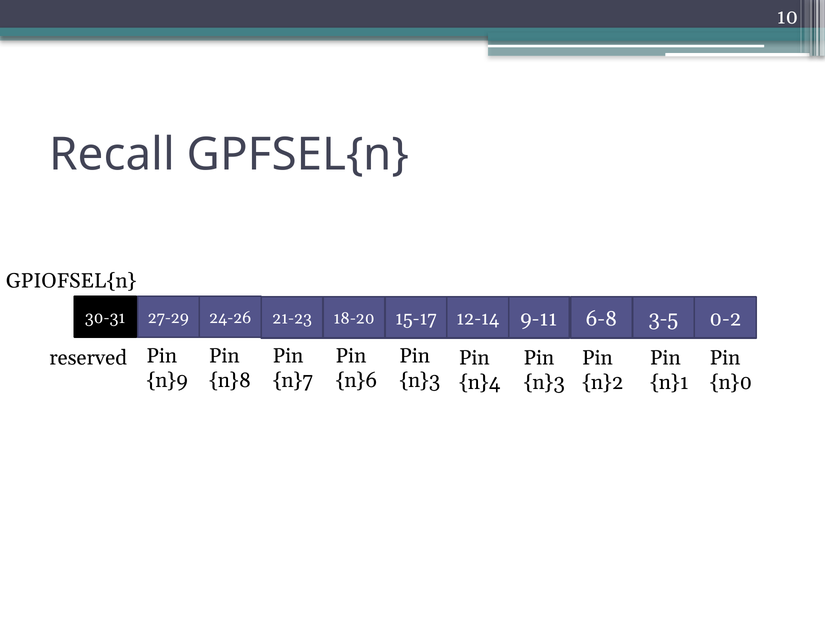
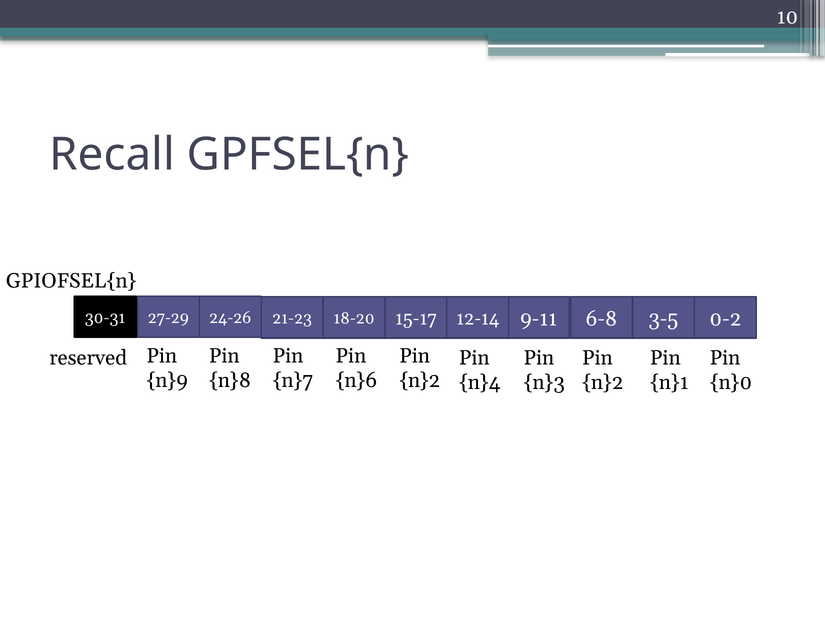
n}3: n}3 -> n}2 (420, 381)
